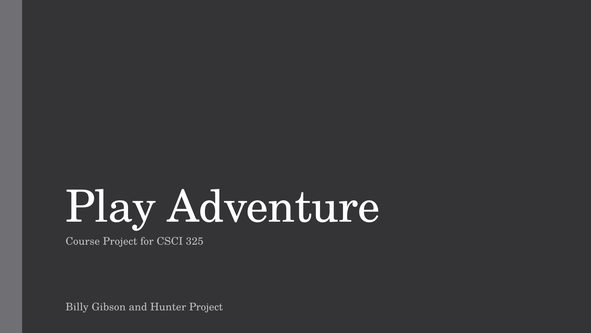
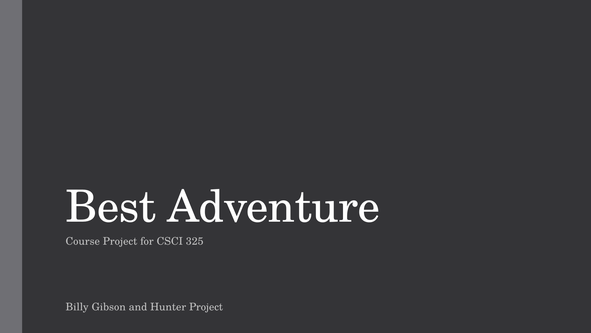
Play: Play -> Best (111, 207)
